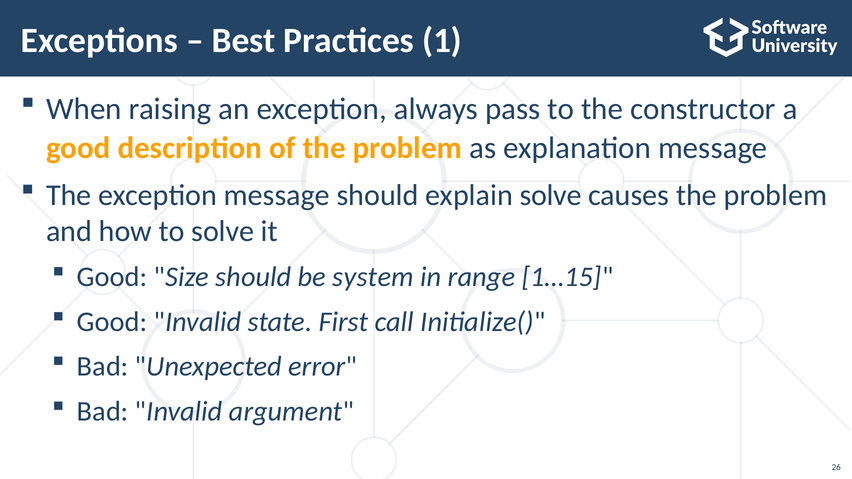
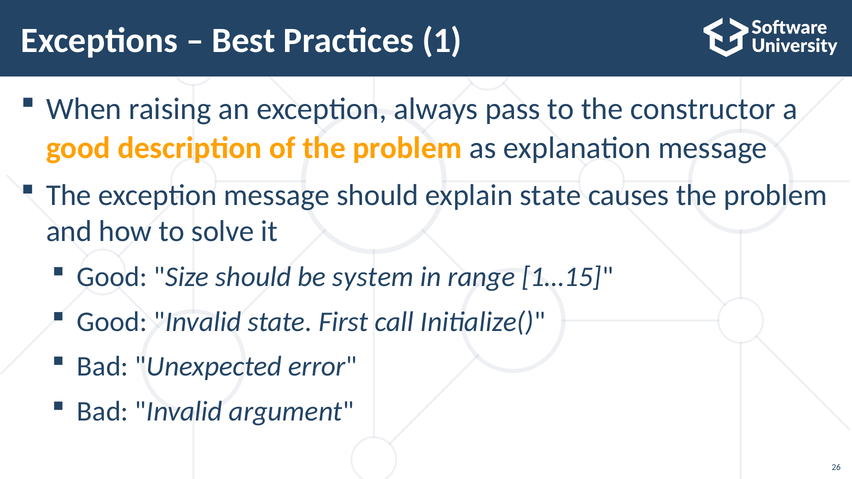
explain solve: solve -> state (550, 195)
